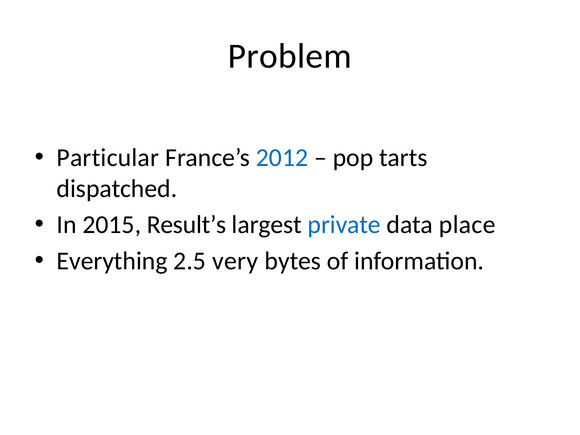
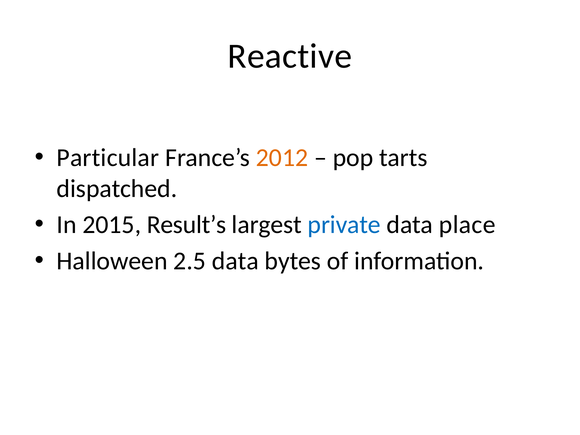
Problem: Problem -> Reactive (290, 56)
2012 colour: blue -> orange (282, 158)
Everything: Everything -> Halloween (112, 261)
2.5 very: very -> data (235, 261)
